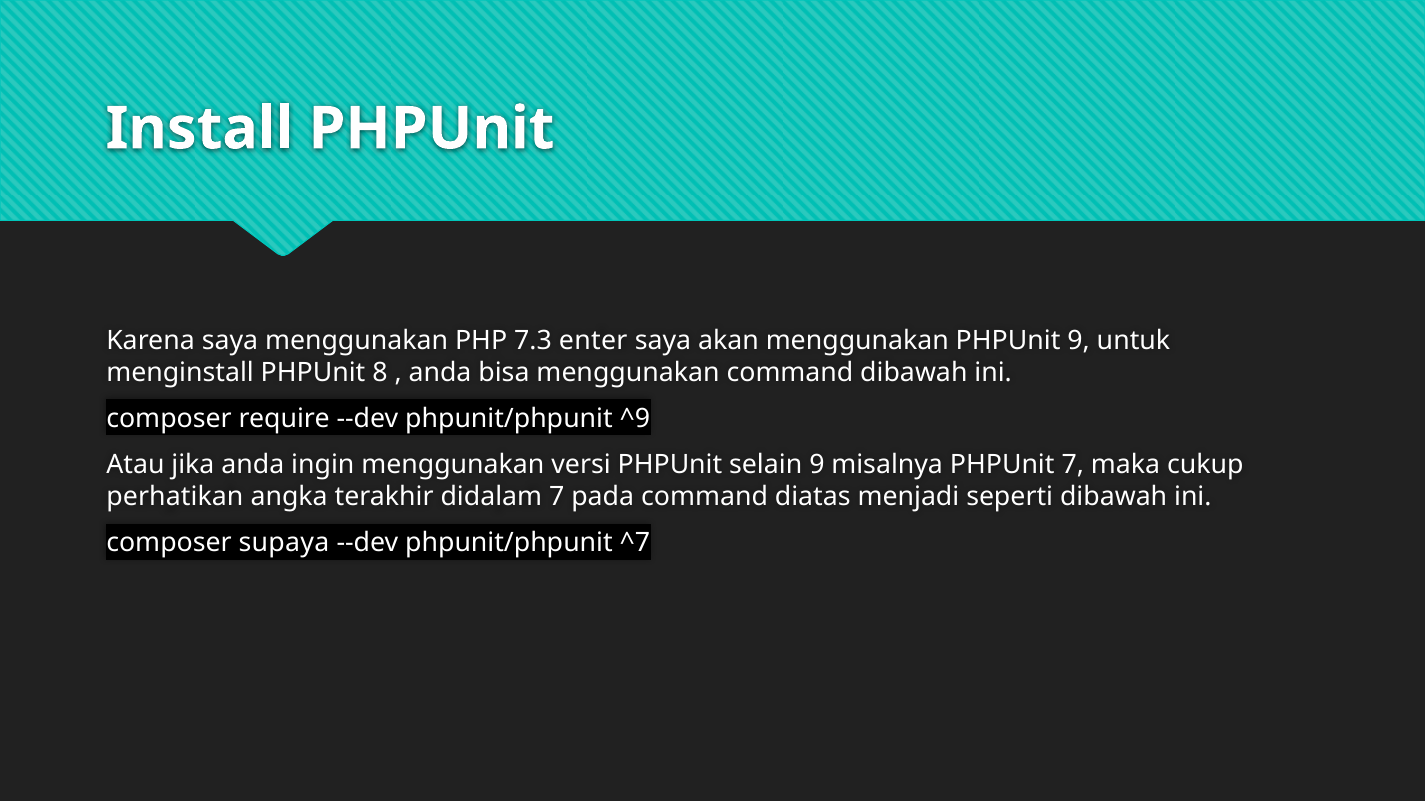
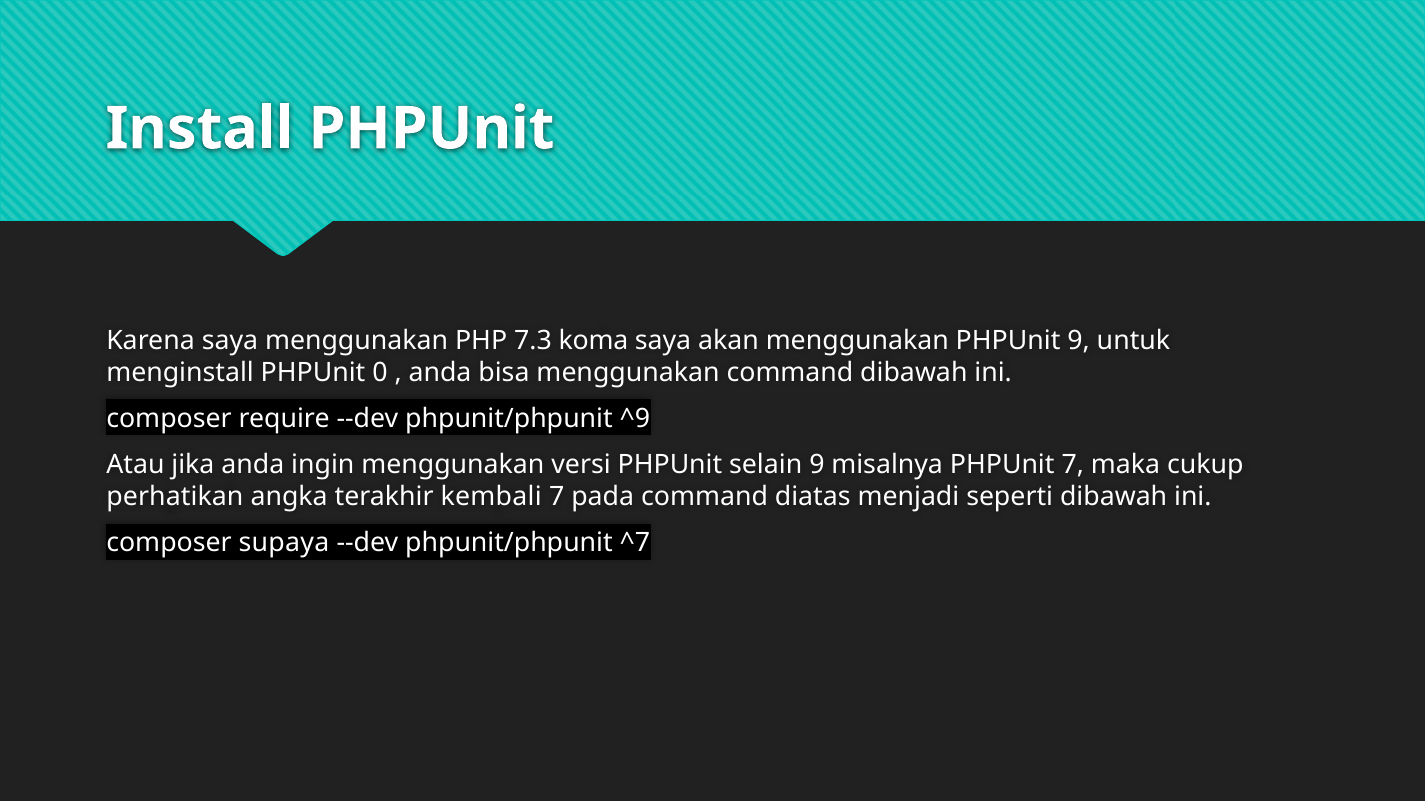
enter: enter -> koma (593, 340)
8: 8 -> 0 (380, 373)
didalam: didalam -> kembali (491, 497)
